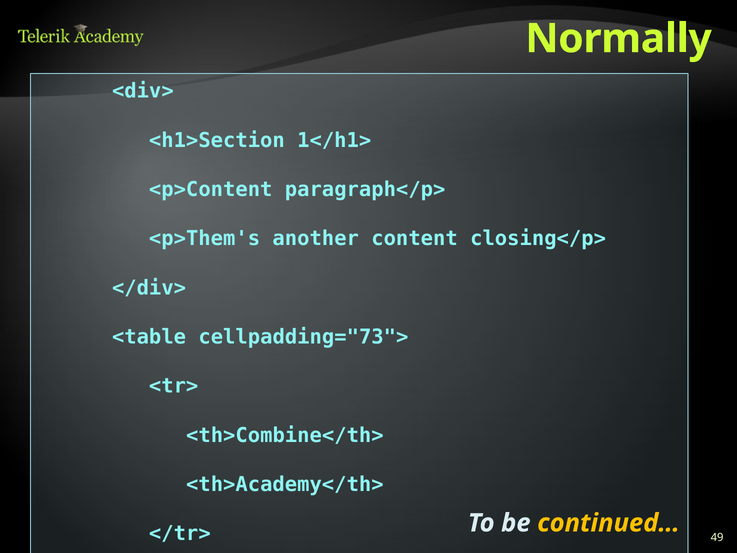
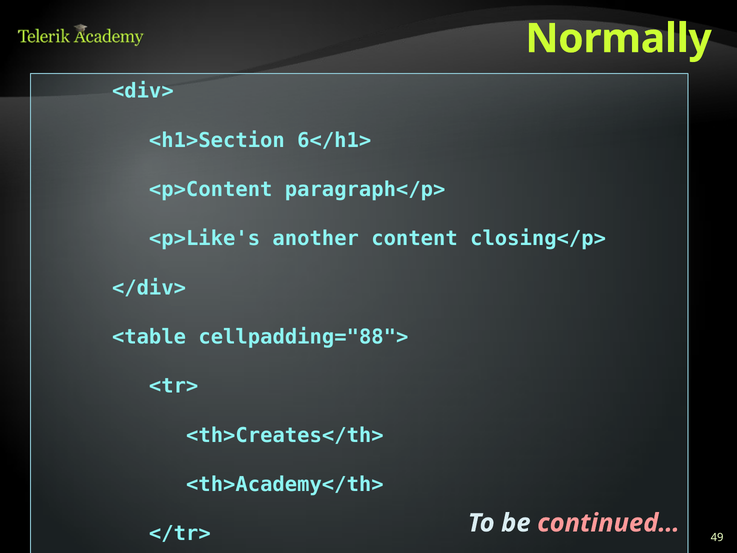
1</h1>: 1</h1> -> 6</h1> (334, 140)
<p>Them's: <p>Them's -> <p>Like's (205, 238)
cellpadding="73">: cellpadding="73"> -> cellpadding="88"> (303, 337)
<th>Combine</th>: <th>Combine</th> -> <th>Creates</th> (285, 435)
continued… colour: yellow -> pink (609, 523)
